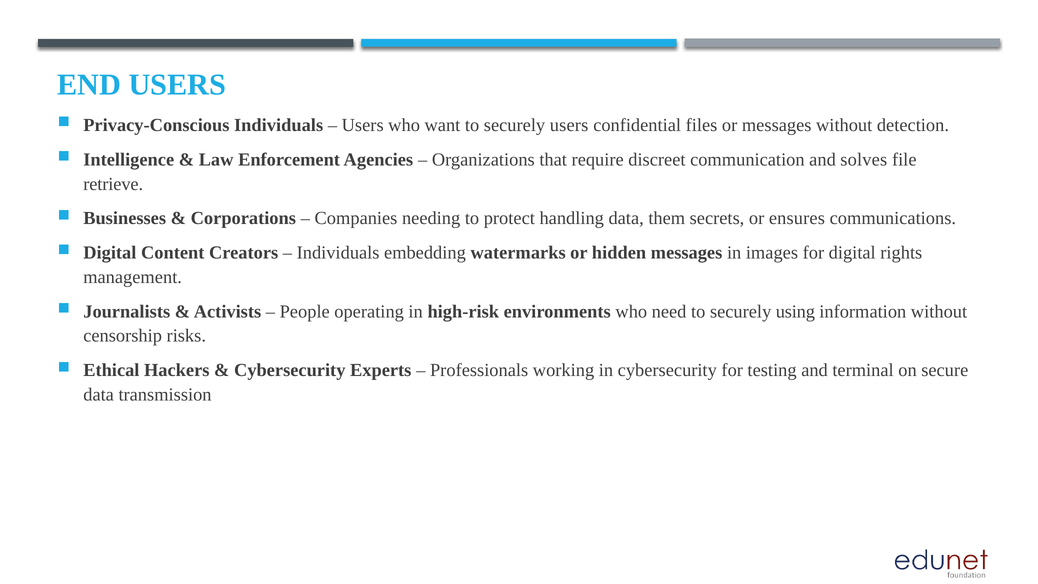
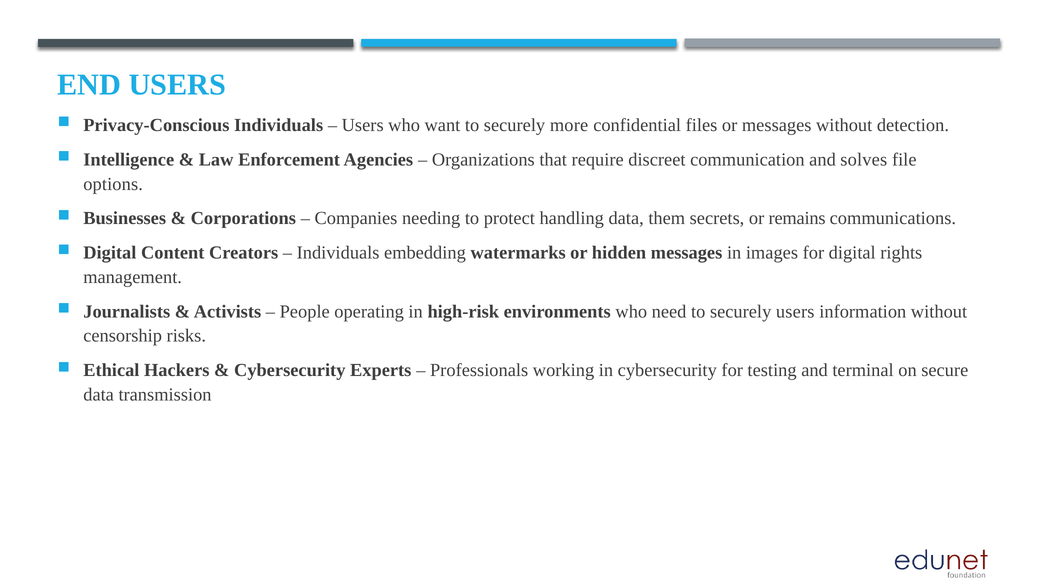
securely users: users -> more (569, 125)
retrieve: retrieve -> options (113, 184)
ensures: ensures -> remains (797, 218)
securely using: using -> users (795, 312)
